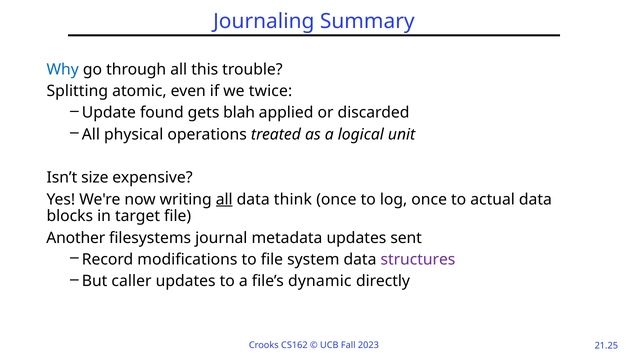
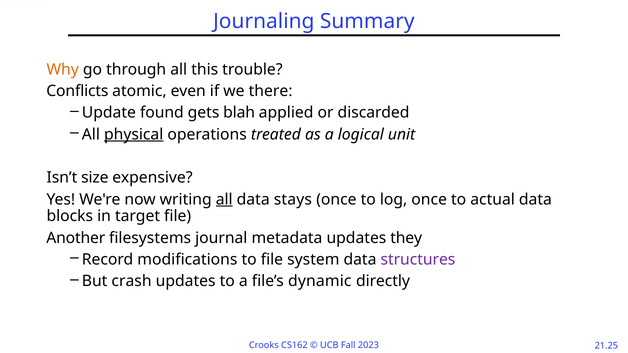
Why colour: blue -> orange (63, 70)
Splitting: Splitting -> Conflicts (77, 91)
twice: twice -> there (271, 91)
physical underline: none -> present (134, 135)
think: think -> stays (293, 199)
sent: sent -> they (406, 238)
caller: caller -> crash (132, 281)
